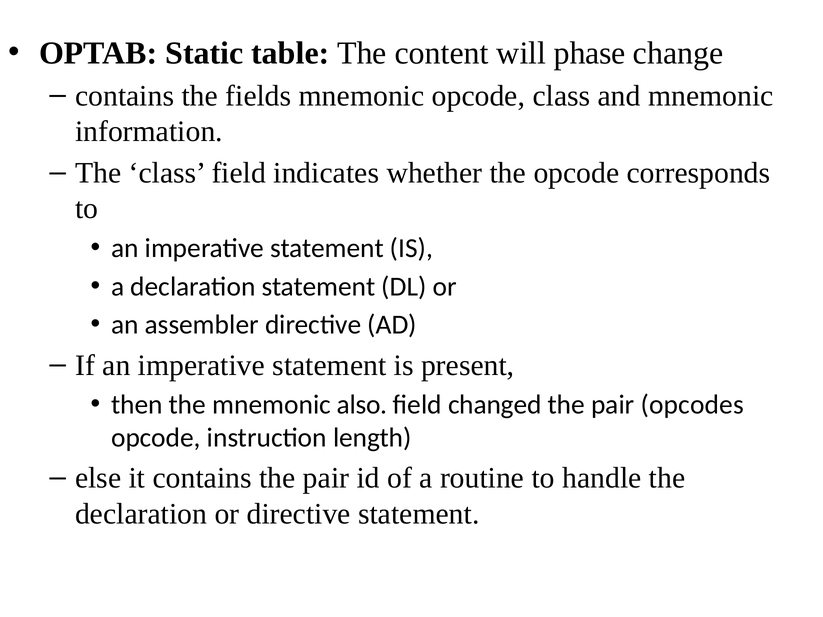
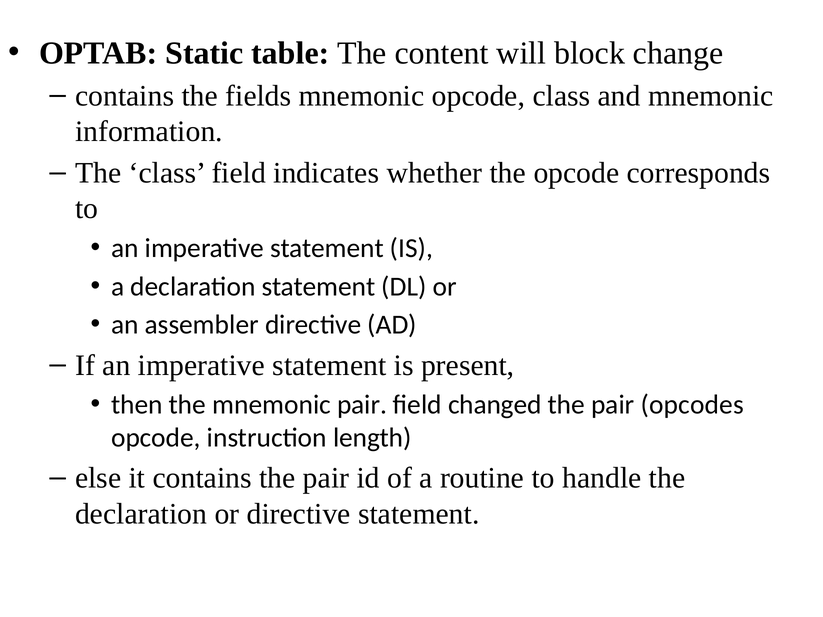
phase: phase -> block (590, 53)
mnemonic also: also -> pair (362, 405)
